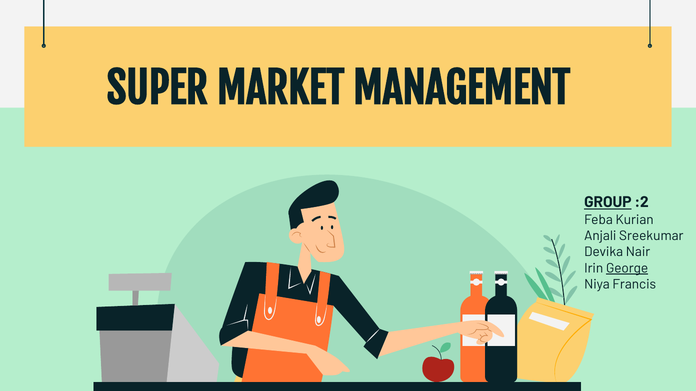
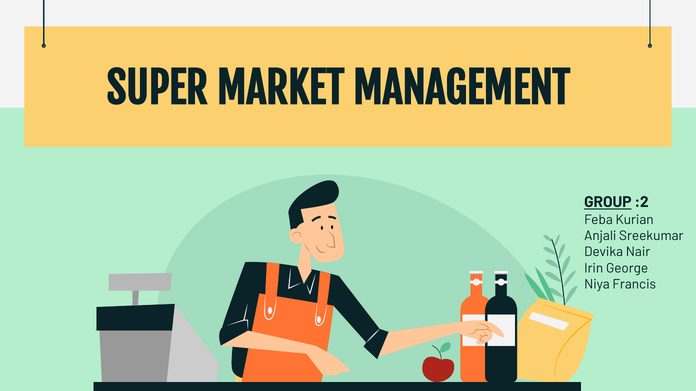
George underline: present -> none (627, 269)
